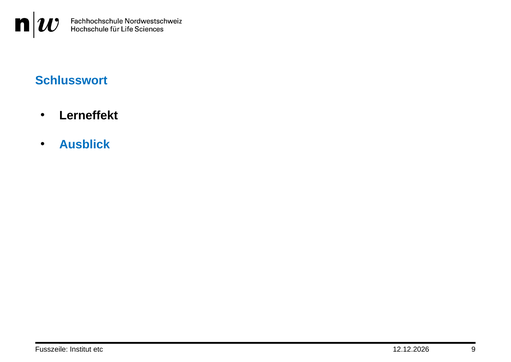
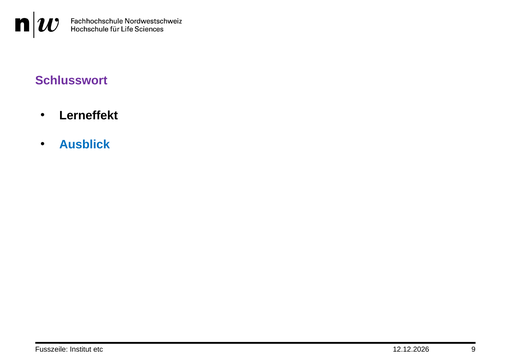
Schlusswort colour: blue -> purple (71, 80)
